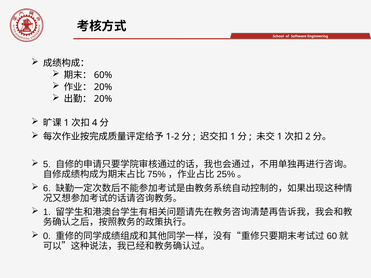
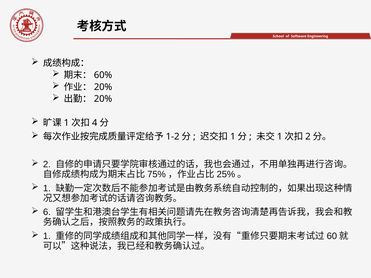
5: 5 -> 2 (47, 165)
6: 6 -> 1 (47, 188)
1: 1 -> 6 (47, 212)
0: 0 -> 1 (47, 236)
